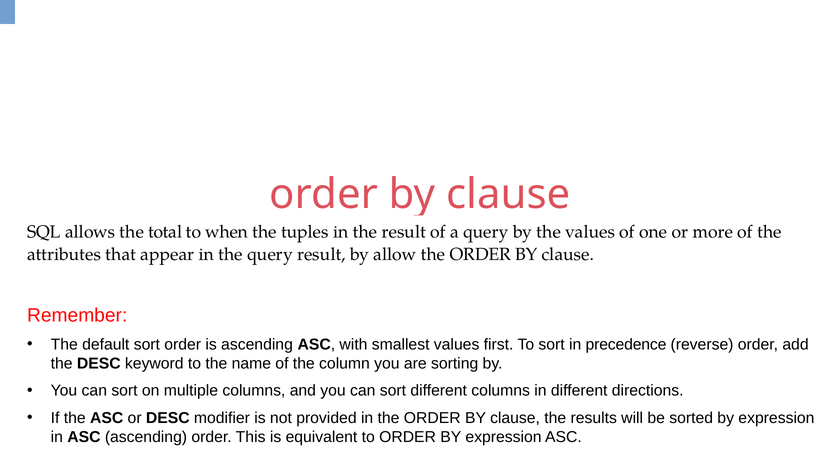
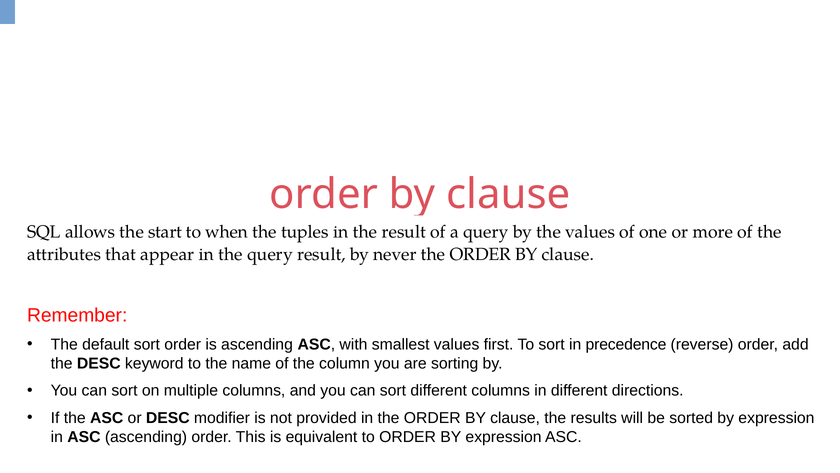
total: total -> start (165, 232)
allow: allow -> never (395, 254)
